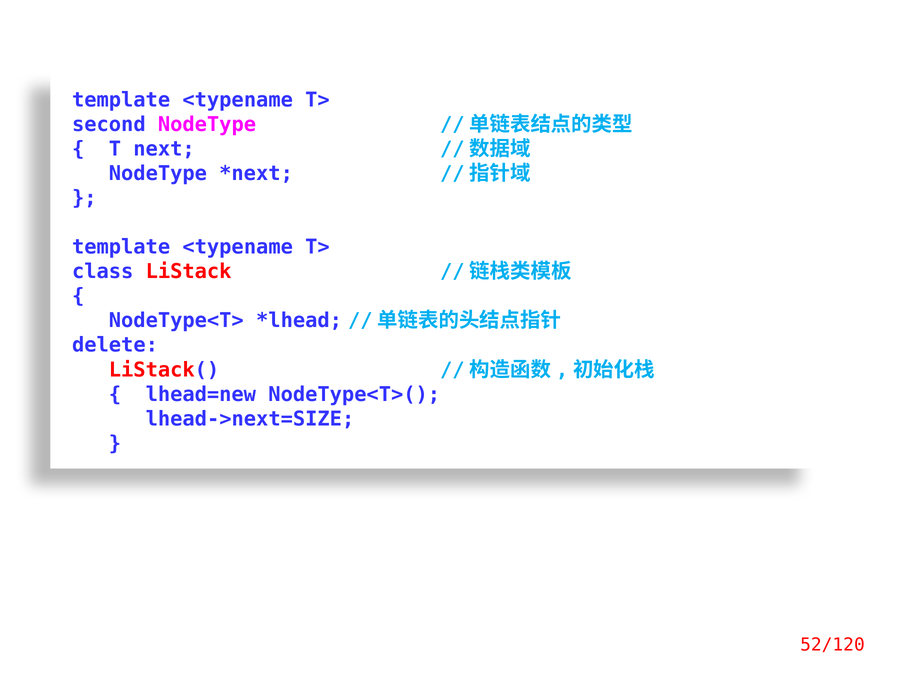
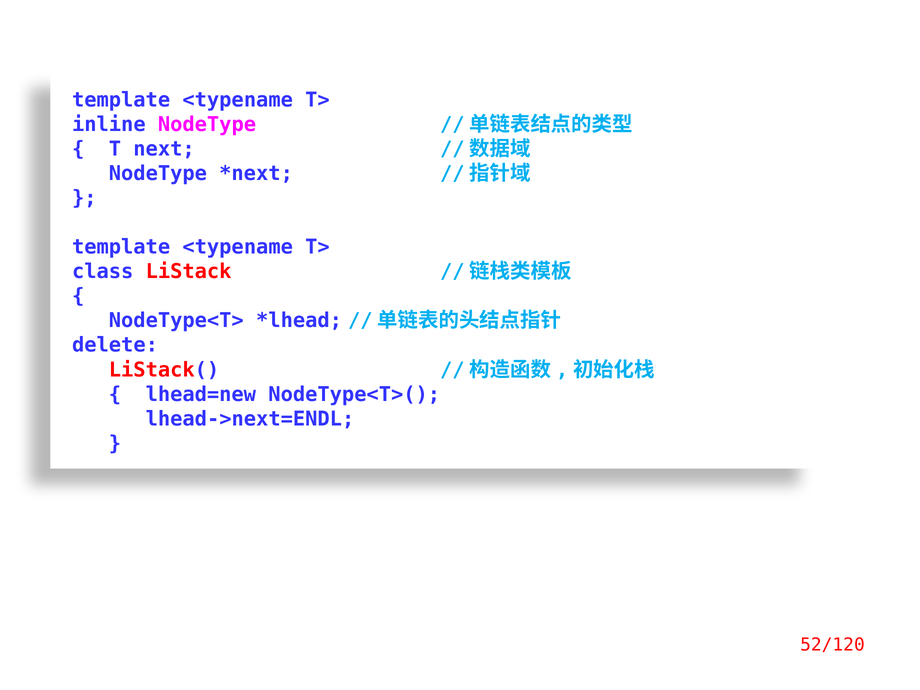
second: second -> inline (109, 125)
lhead->next=SIZE: lhead->next=SIZE -> lhead->next=ENDL (250, 419)
